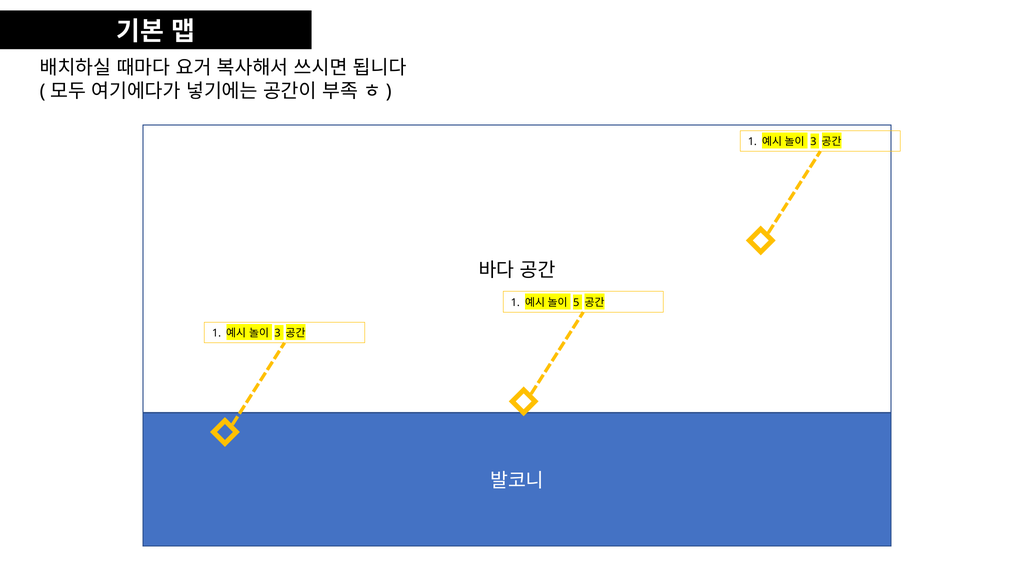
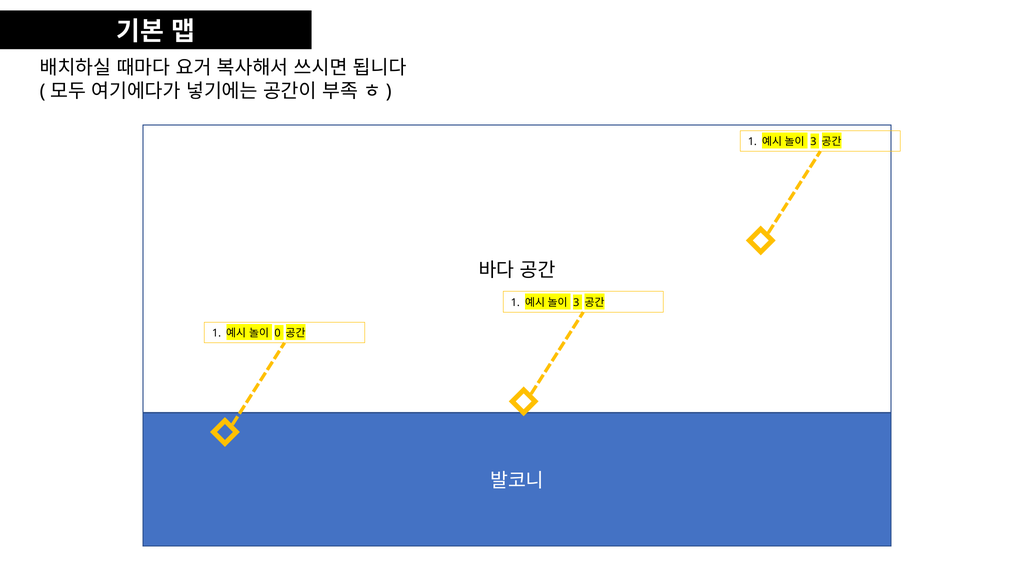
5: 5 -> 3 (576, 302)
3: 3 -> 0 (278, 333)
